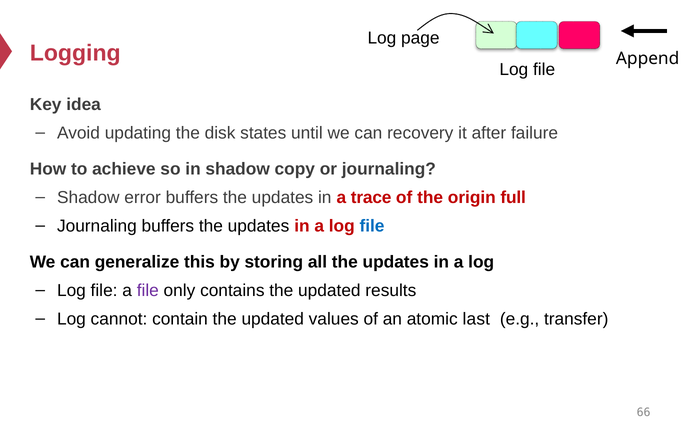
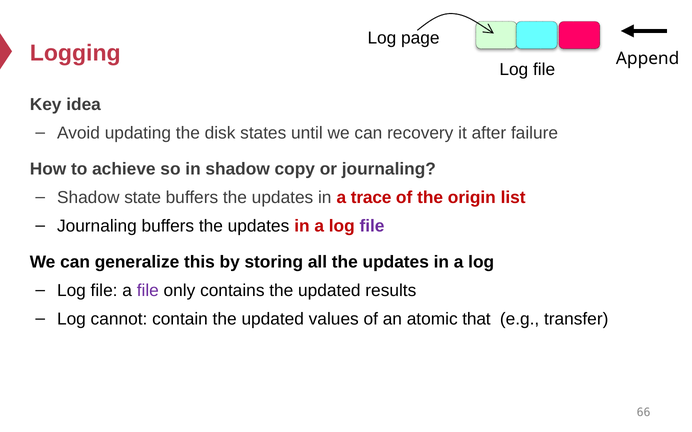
error: error -> state (143, 198)
full: full -> list (513, 198)
file colour: blue -> purple (372, 226)
last: last -> that (476, 319)
